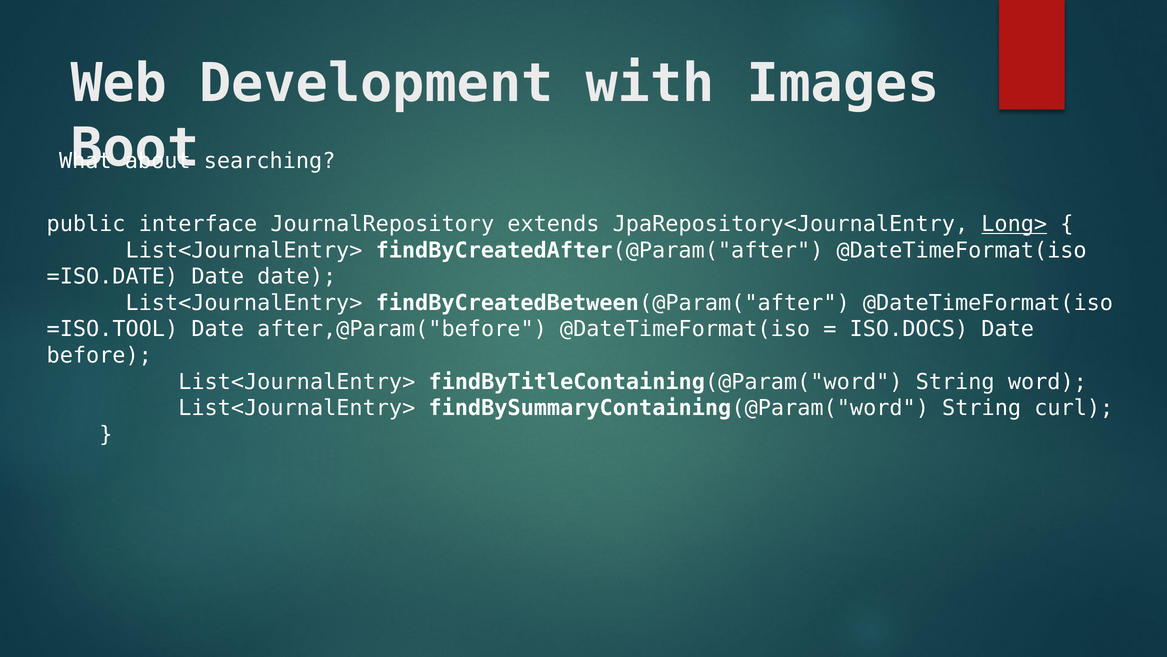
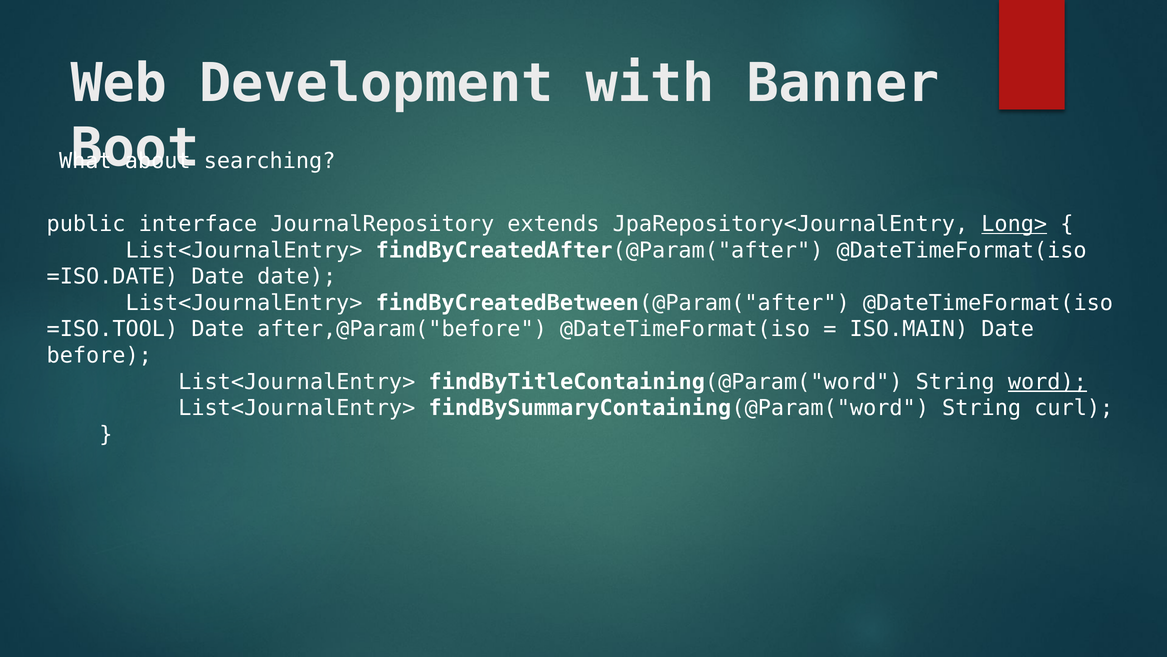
Images: Images -> Banner (843, 84)
ISO.DOCS: ISO.DOCS -> ISO.MAIN (909, 329)
word underline: none -> present (1047, 381)
